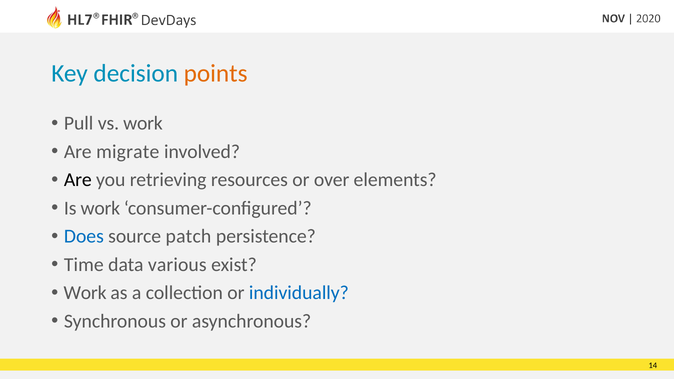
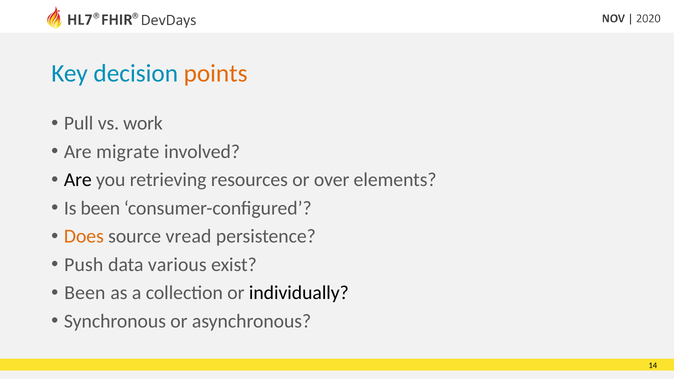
Is work: work -> been (100, 208)
Does colour: blue -> orange (84, 236)
patch: patch -> vread (188, 236)
Time: Time -> Push (84, 265)
Work: Work -> Been (85, 293)
individually colour: blue -> black (299, 293)
